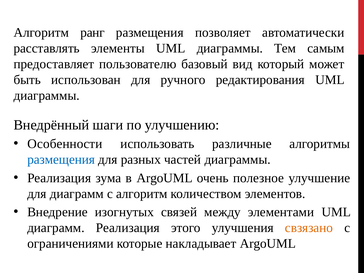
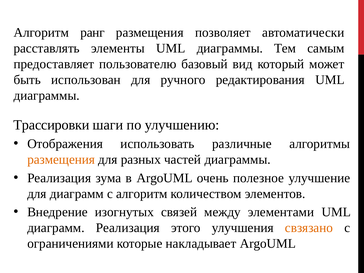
Внедрённый: Внедрённый -> Трассировки (51, 125)
Особенности: Особенности -> Отображения (65, 144)
размещения colour: blue -> orange (61, 160)
